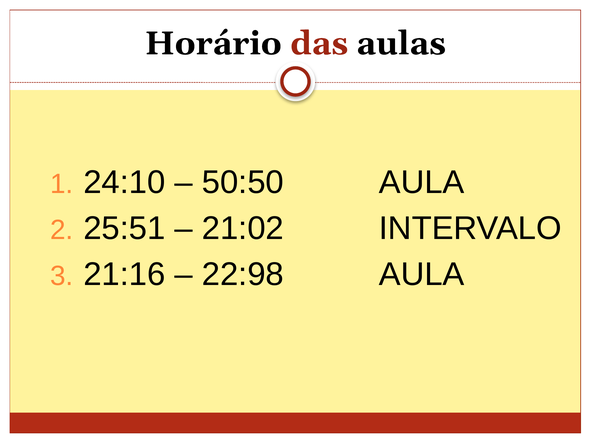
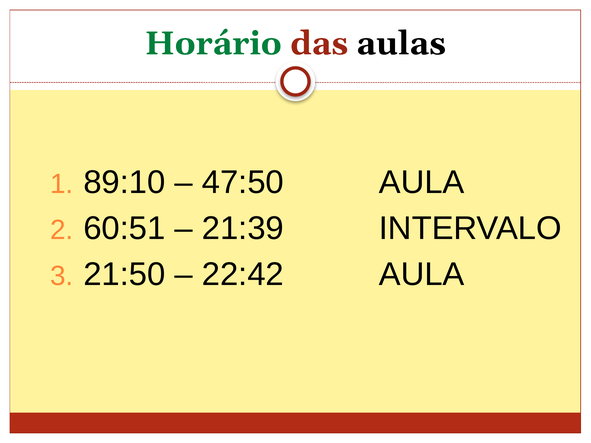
Horário colour: black -> green (213, 43)
24:10: 24:10 -> 89:10 (124, 182)
50:50: 50:50 -> 47:50 (243, 182)
25:51: 25:51 -> 60:51 (124, 228)
21:02: 21:02 -> 21:39 (243, 228)
21:16: 21:16 -> 21:50 (124, 274)
22:98: 22:98 -> 22:42 (243, 274)
